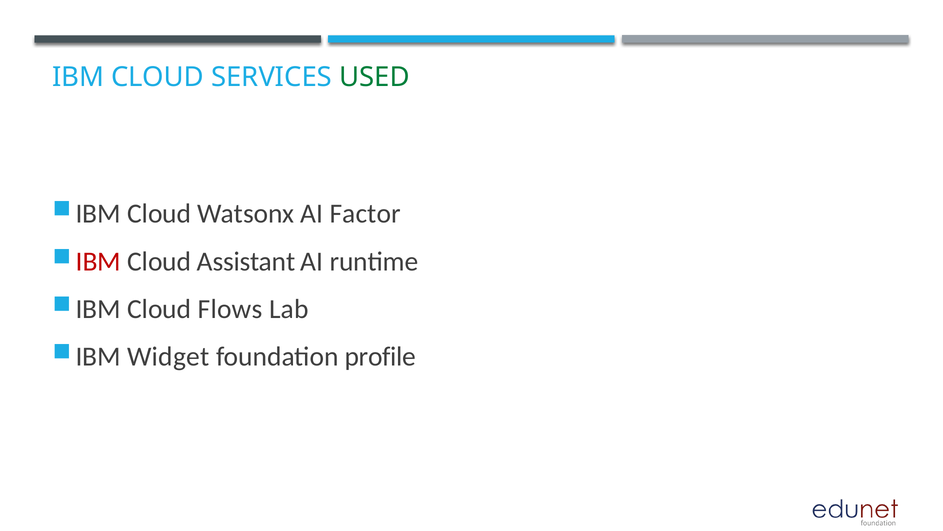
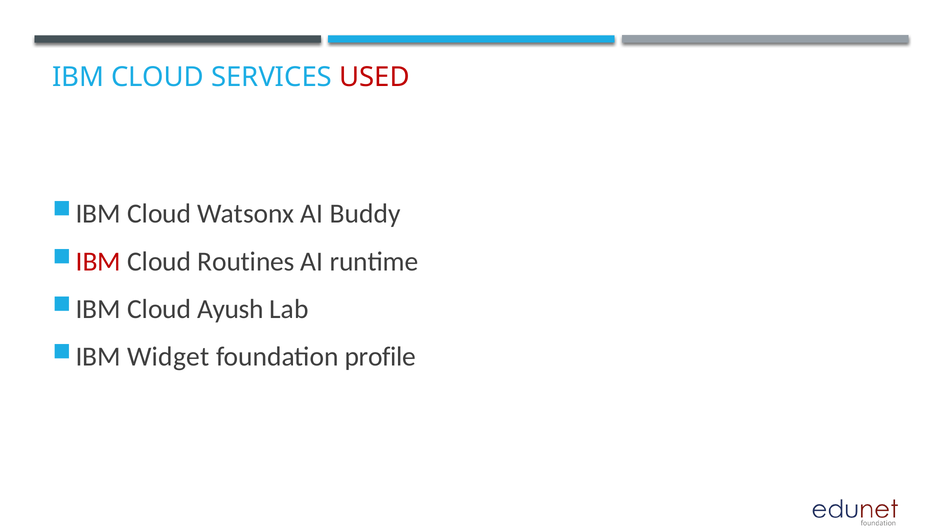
USED colour: green -> red (374, 77)
Factor: Factor -> Buddy (365, 214)
Assistant: Assistant -> Routines (246, 261)
Flows: Flows -> Ayush (230, 309)
